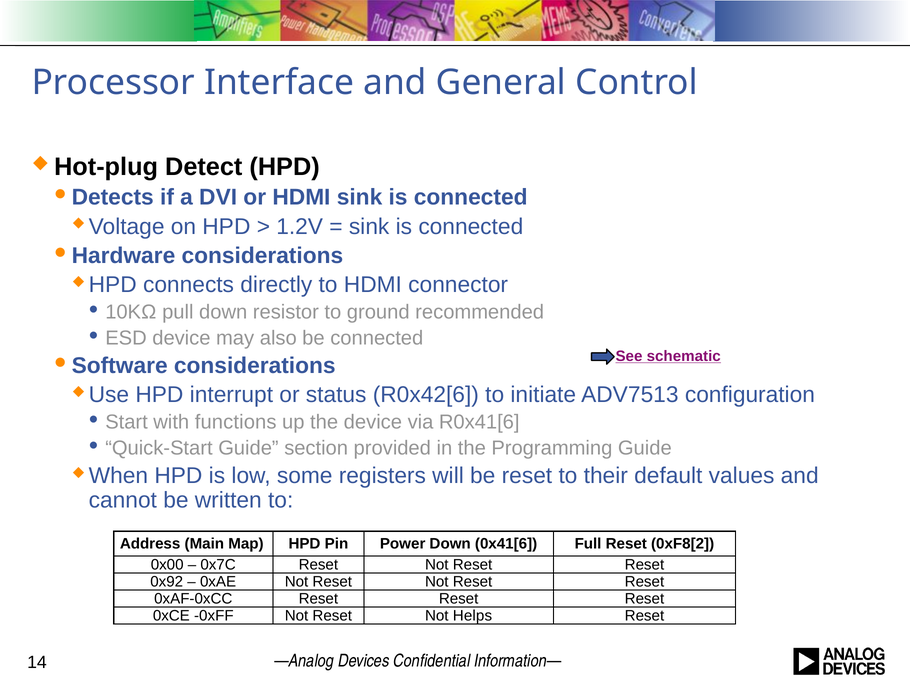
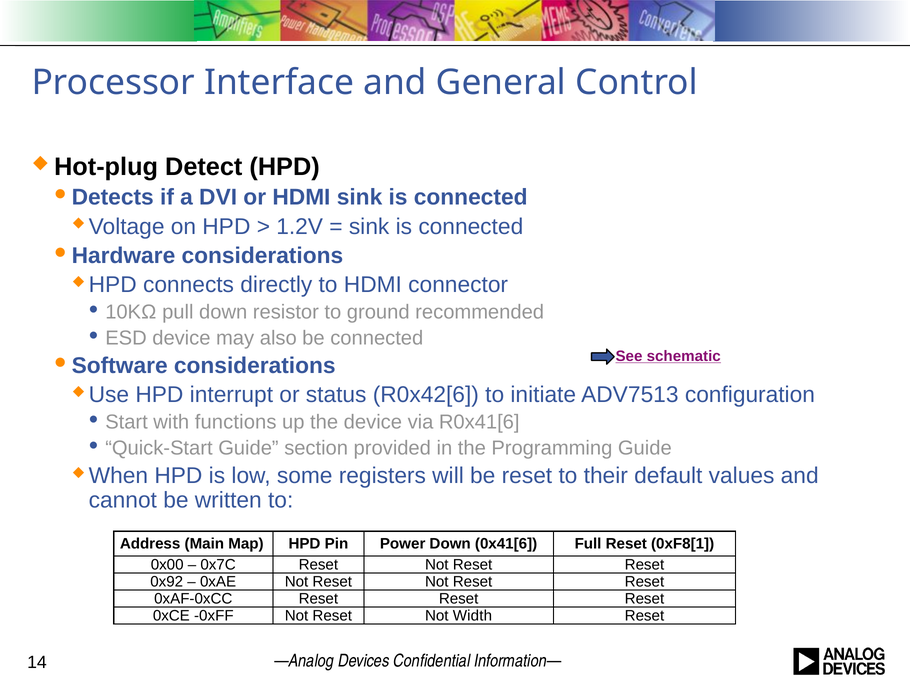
0xF8[2: 0xF8[2 -> 0xF8[1 (683, 543)
Helps: Helps -> Width (472, 615)
